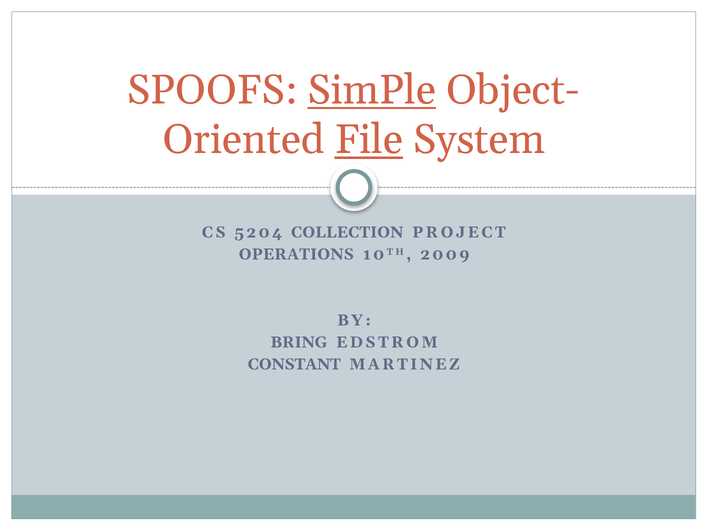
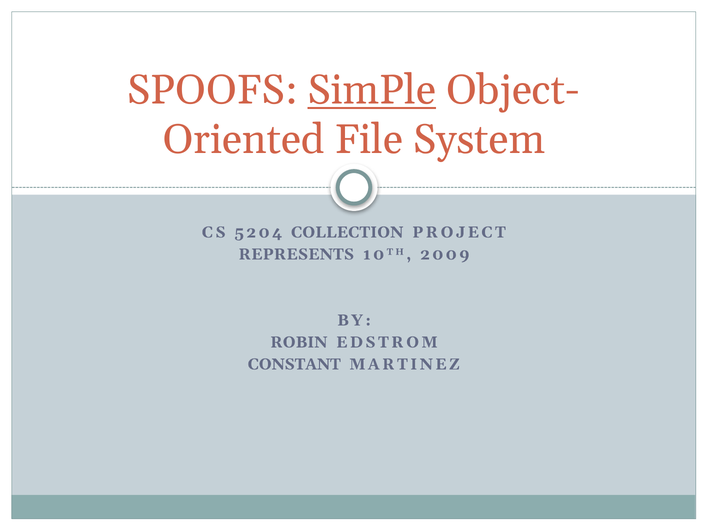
File underline: present -> none (369, 140)
OPERATIONS: OPERATIONS -> REPRESENTS (296, 254)
BRING: BRING -> ROBIN (299, 342)
